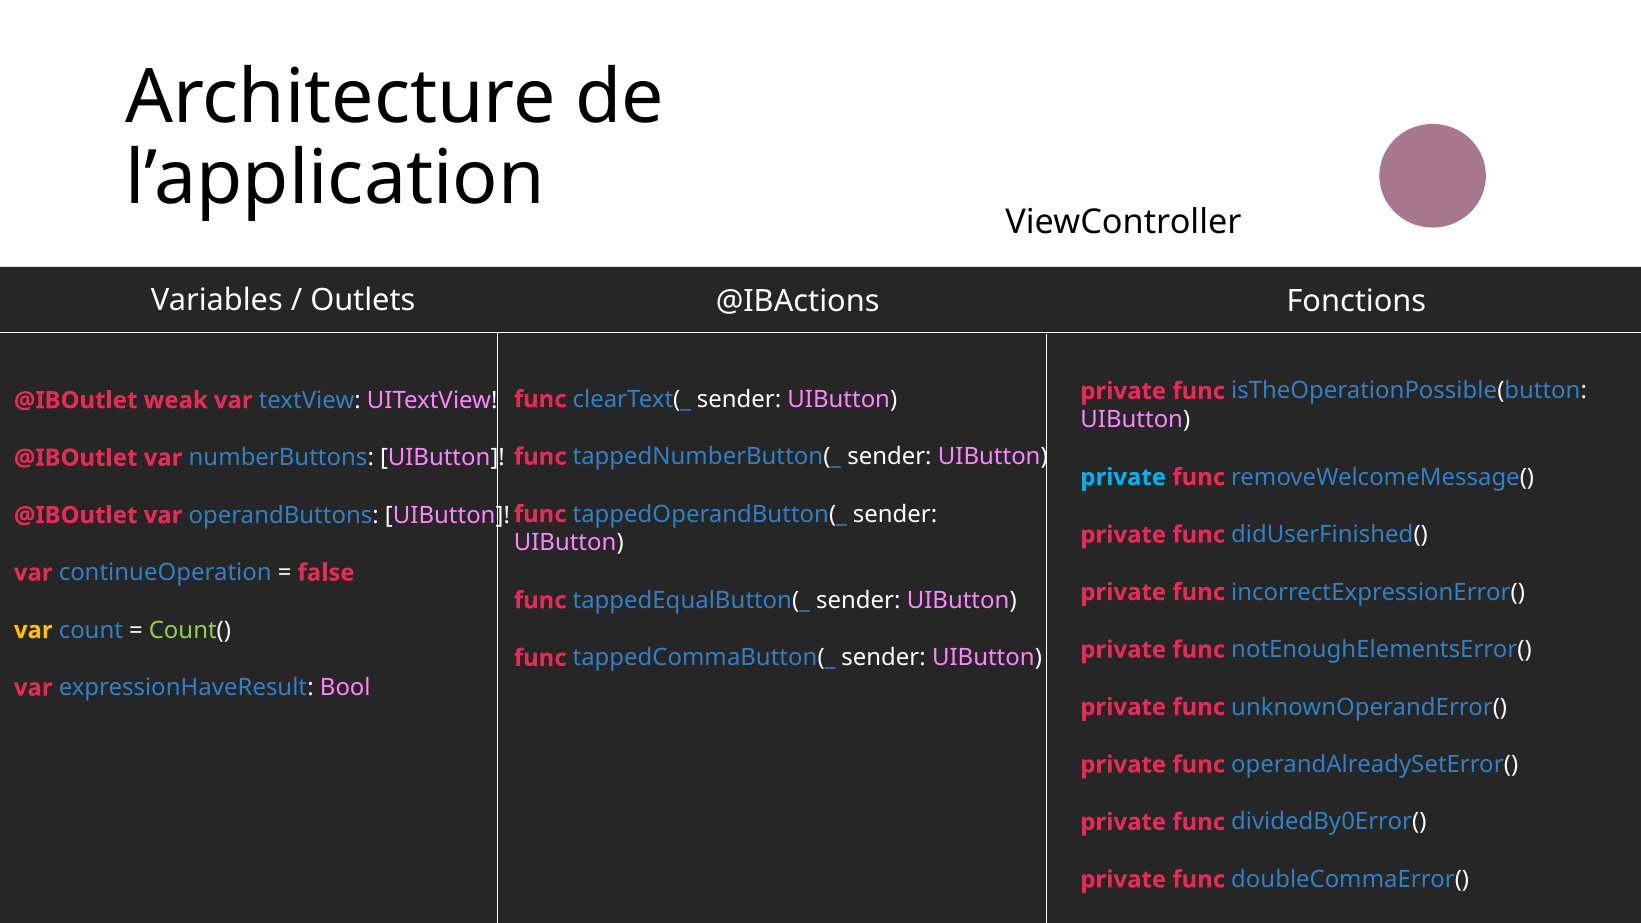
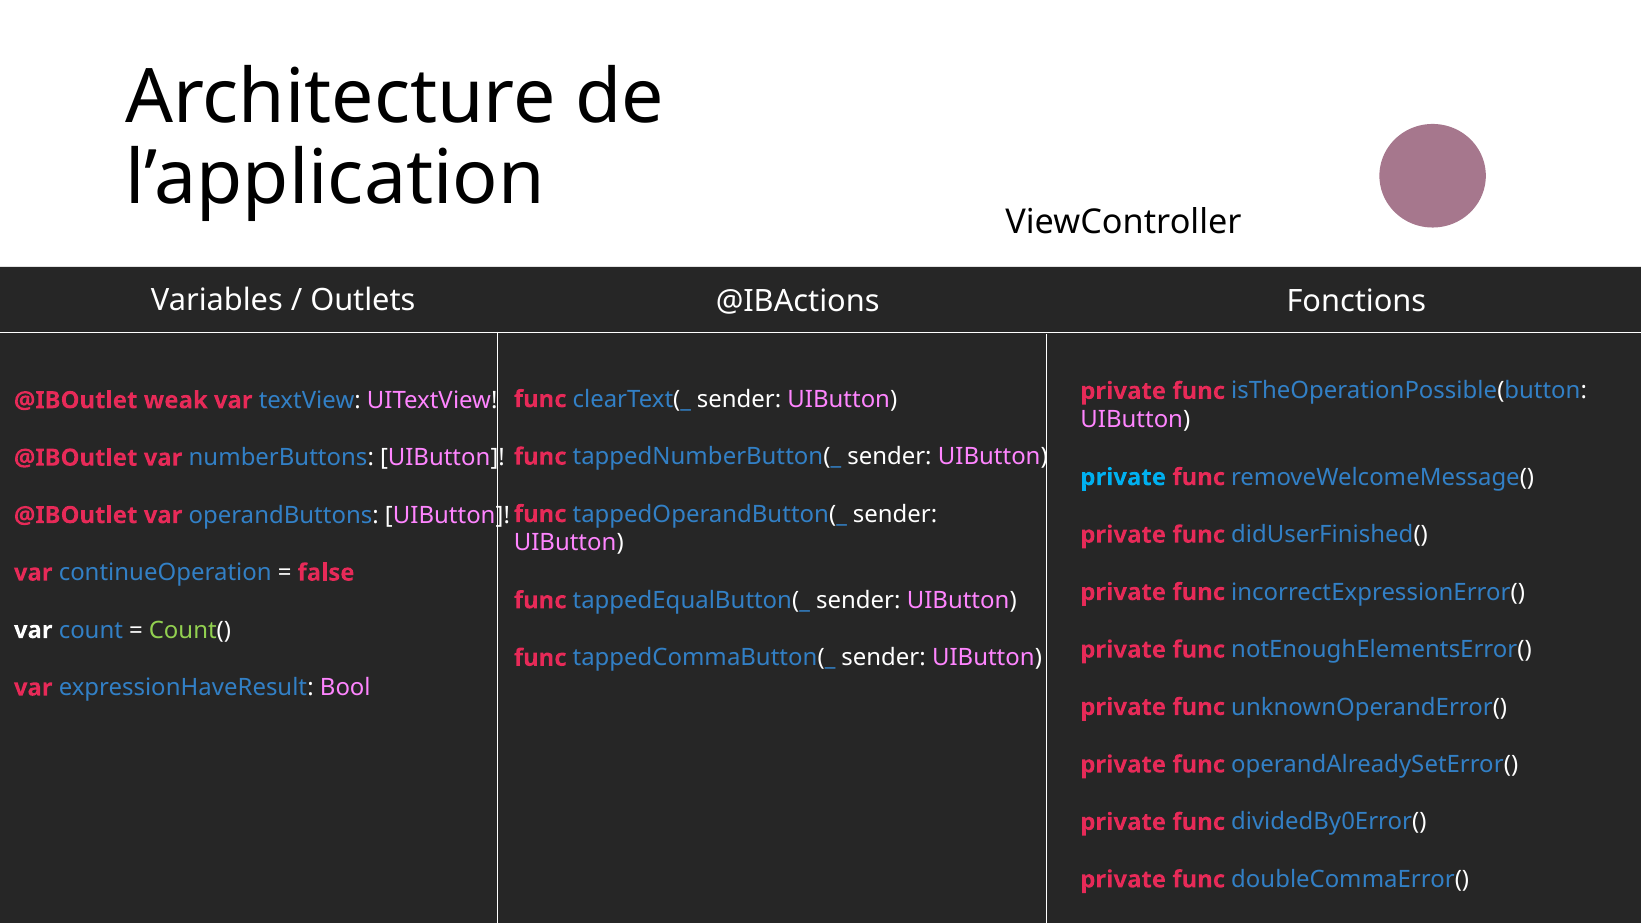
var colour: yellow -> white (33, 630)
